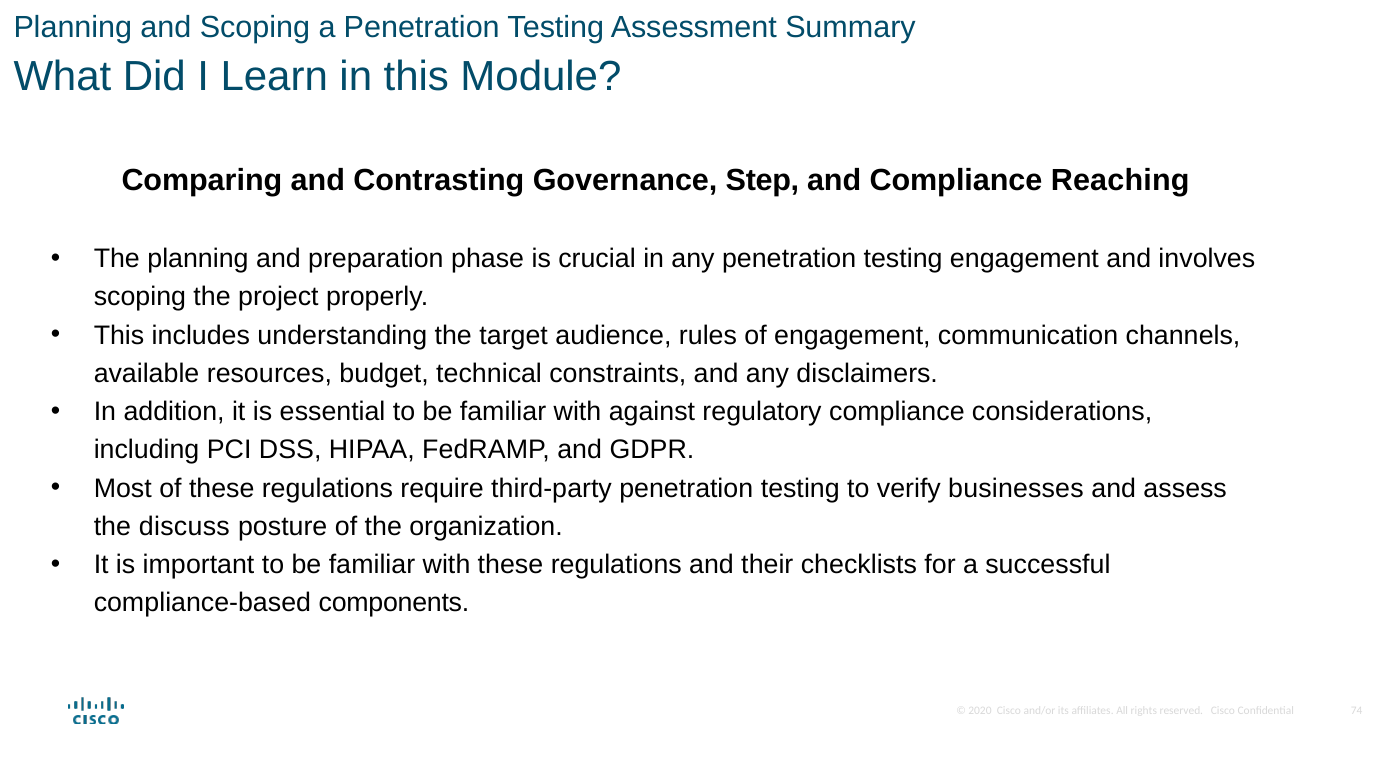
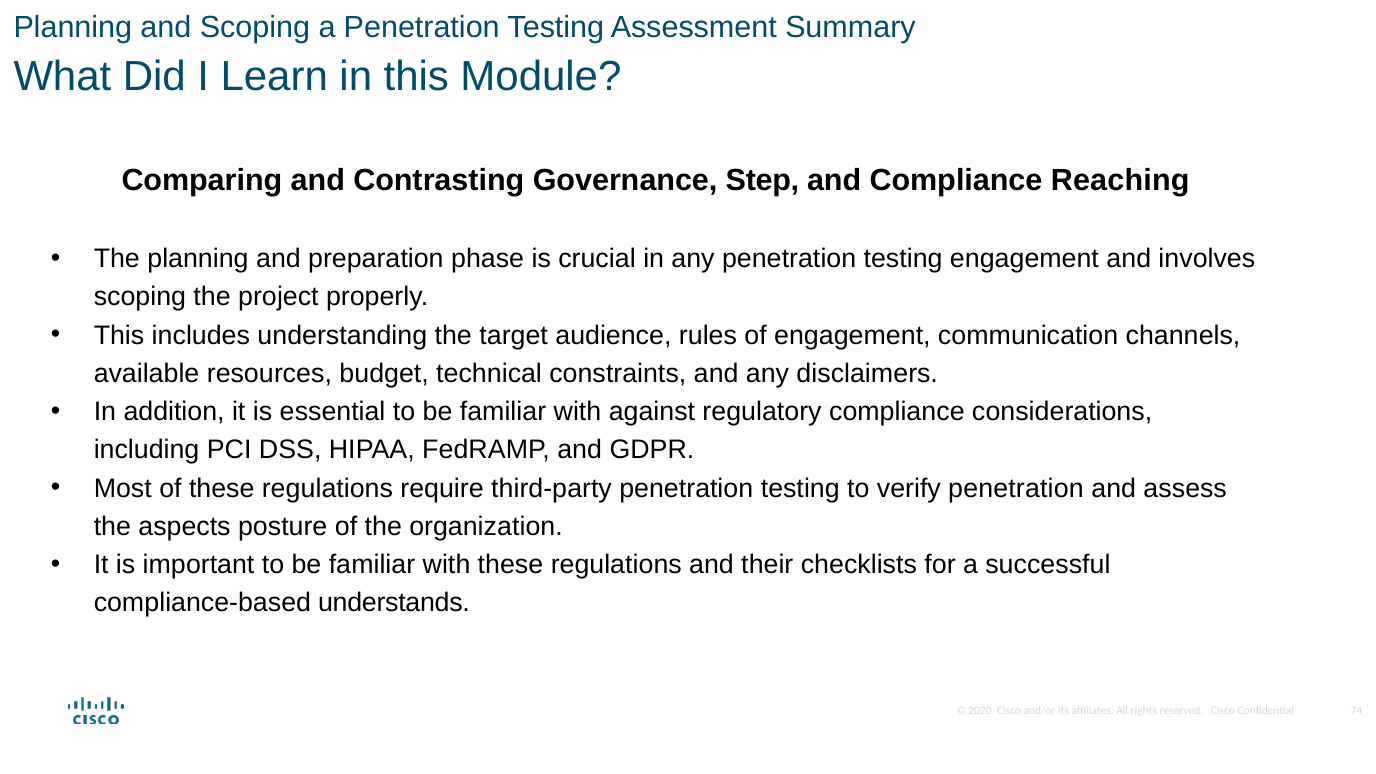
verify businesses: businesses -> penetration (1016, 488)
discuss: discuss -> aspects (185, 526)
components: components -> understands (394, 603)
